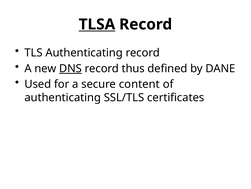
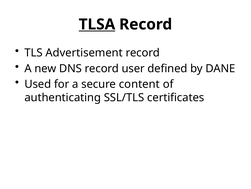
TLS Authenticating: Authenticating -> Advertisement (84, 53)
DNS underline: present -> none (70, 68)
thus: thus -> user (133, 68)
